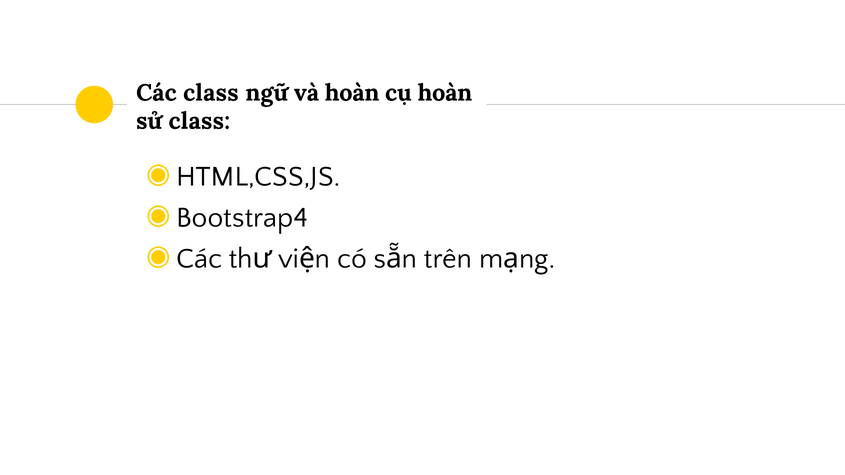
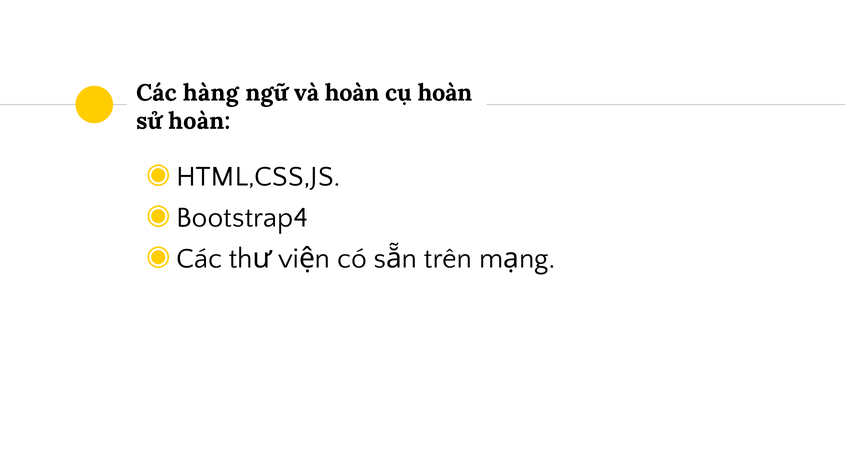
Các class: class -> hàng (211, 93)
sử class: class -> hoàn (199, 121)
